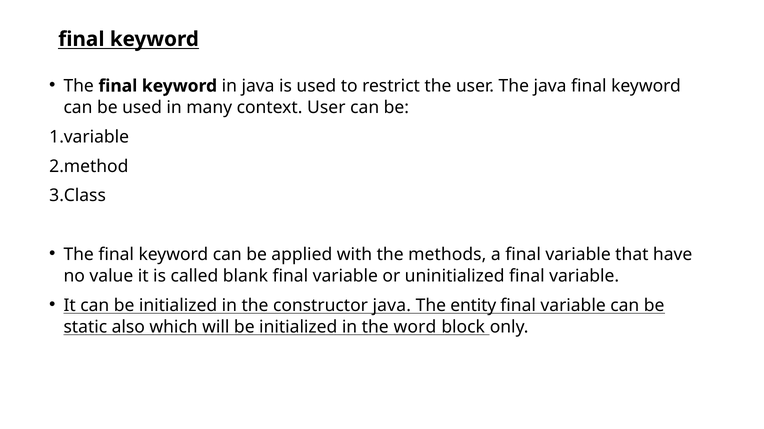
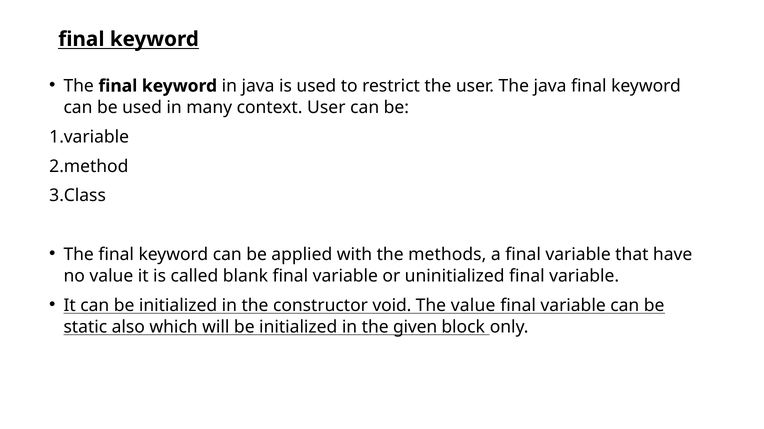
constructor java: java -> void (392, 306)
The entity: entity -> value (473, 306)
word: word -> given (415, 327)
